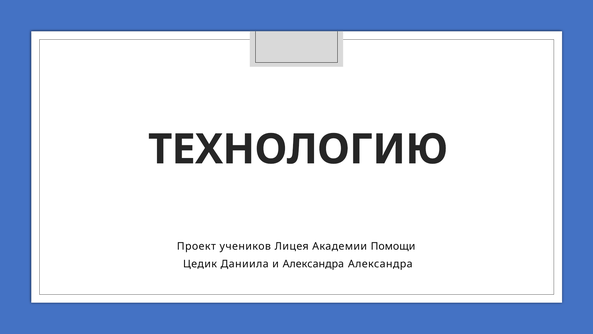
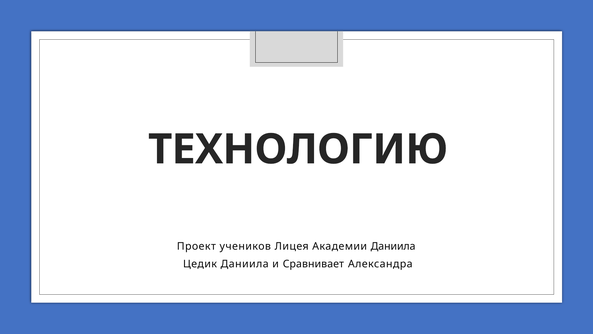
Академии Помощи: Помощи -> Даниила (393, 246)
и Александра: Александра -> Сравнивает (313, 264)
